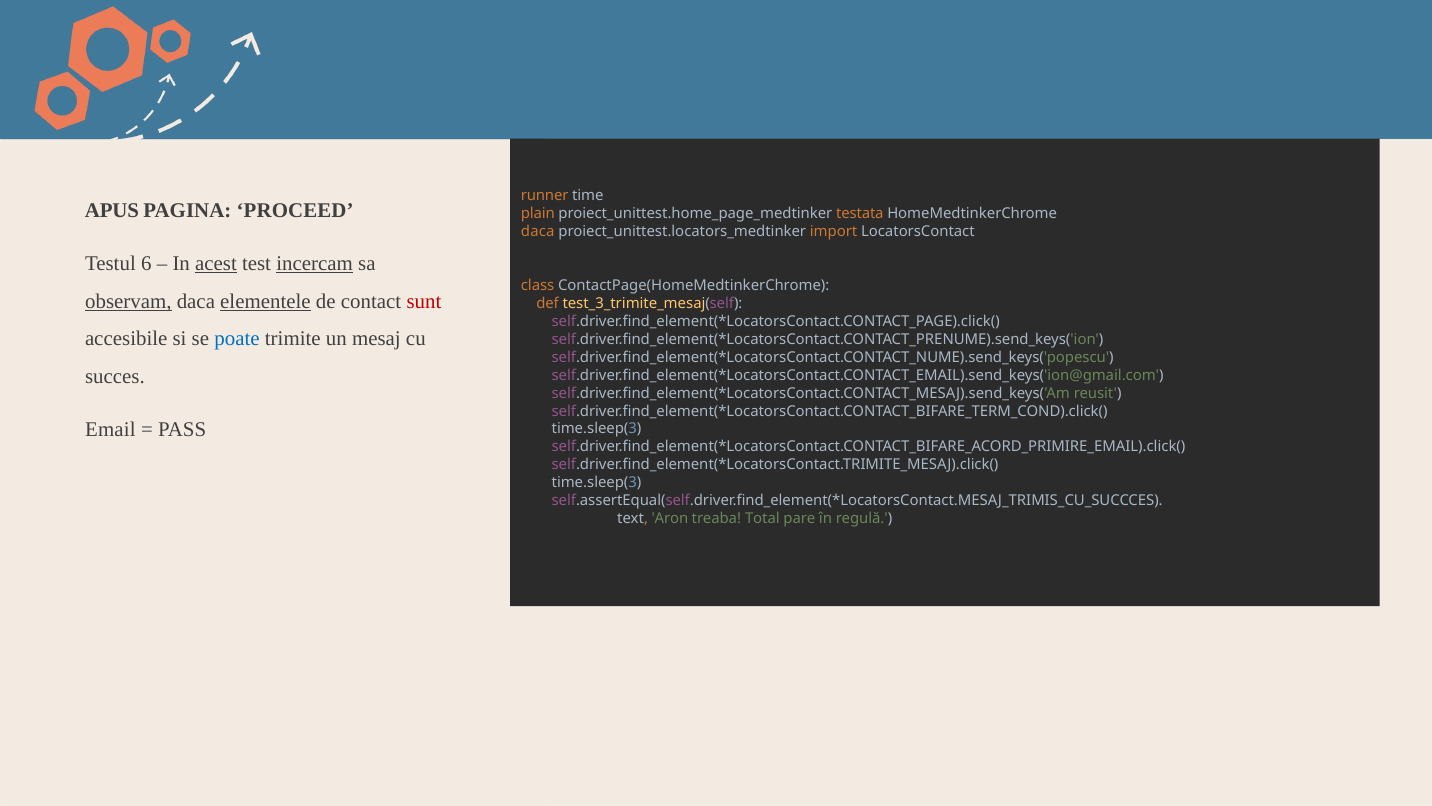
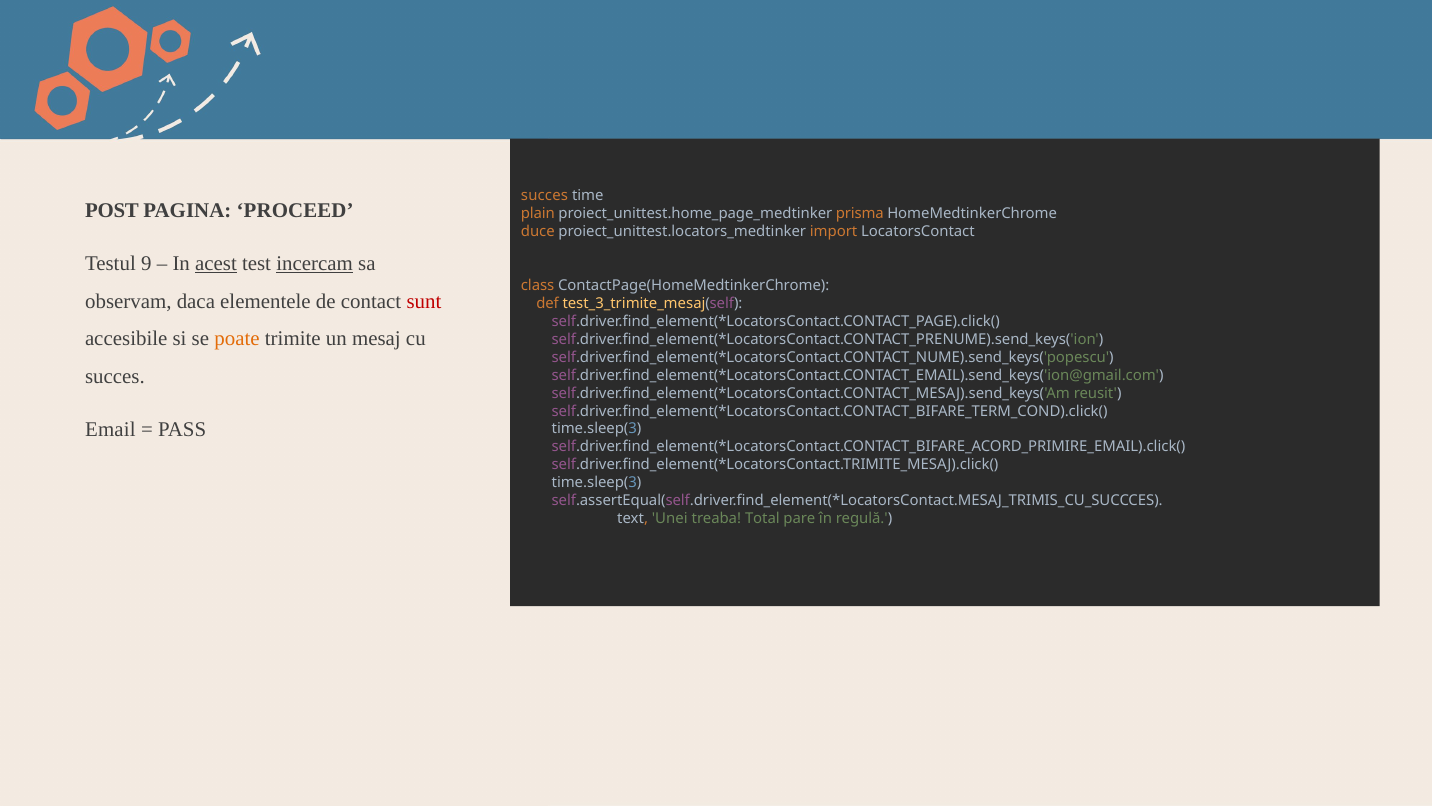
runner: runner -> succes (544, 196)
APUS: APUS -> POST (112, 211)
testata: testata -> prisma (860, 214)
daca: daca -> duce (538, 232)
6: 6 -> 9 (146, 263)
observam underline: present -> none (128, 301)
elementele underline: present -> none (265, 301)
poate colour: blue -> orange (237, 339)
Aron: Aron -> Unei (670, 518)
